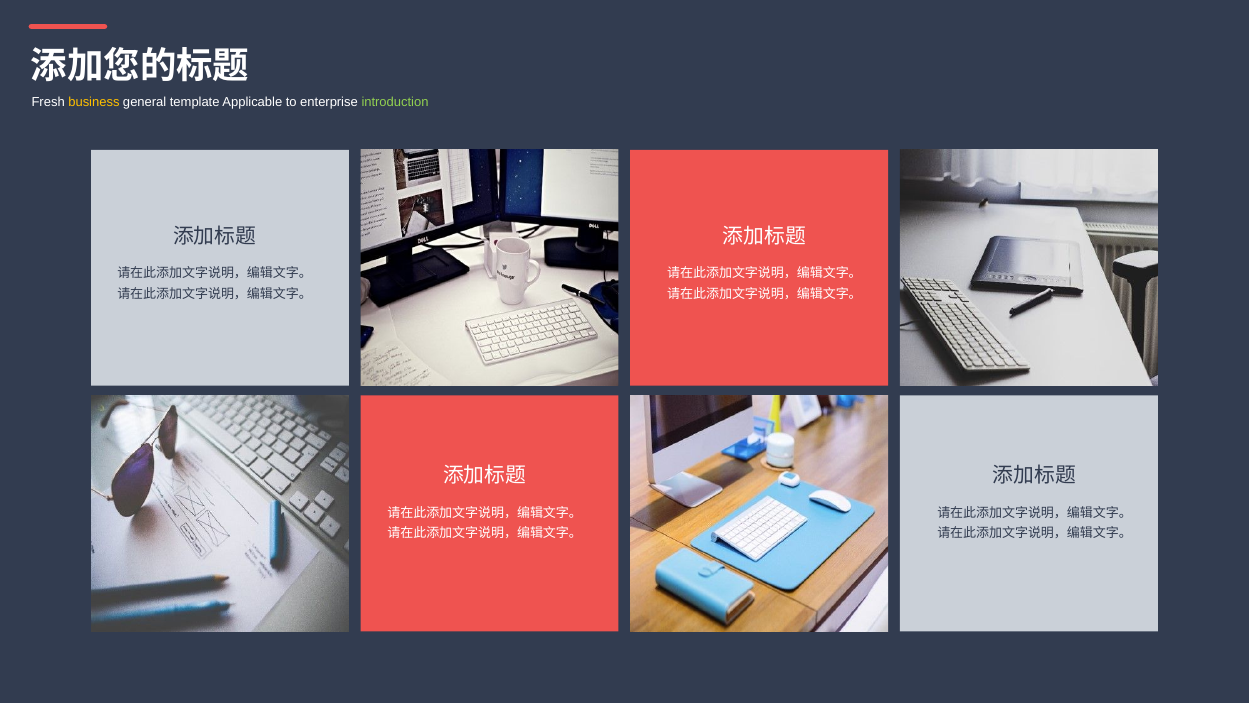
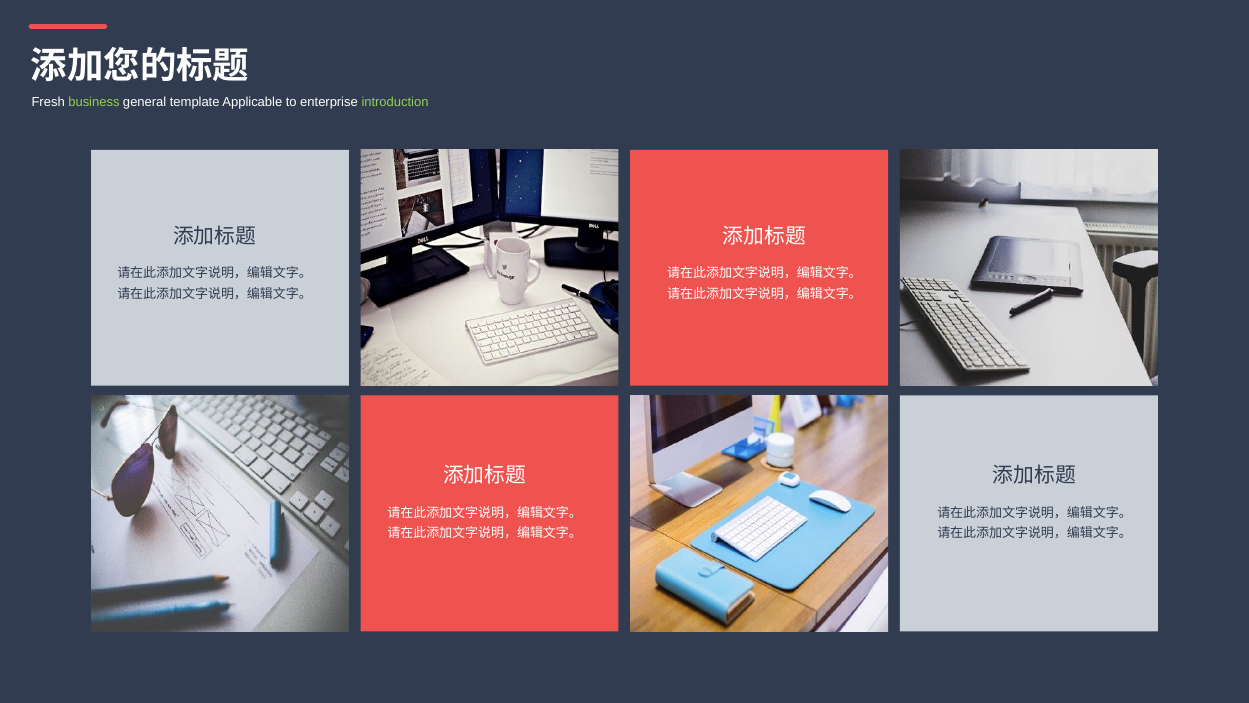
business colour: yellow -> light green (94, 102)
